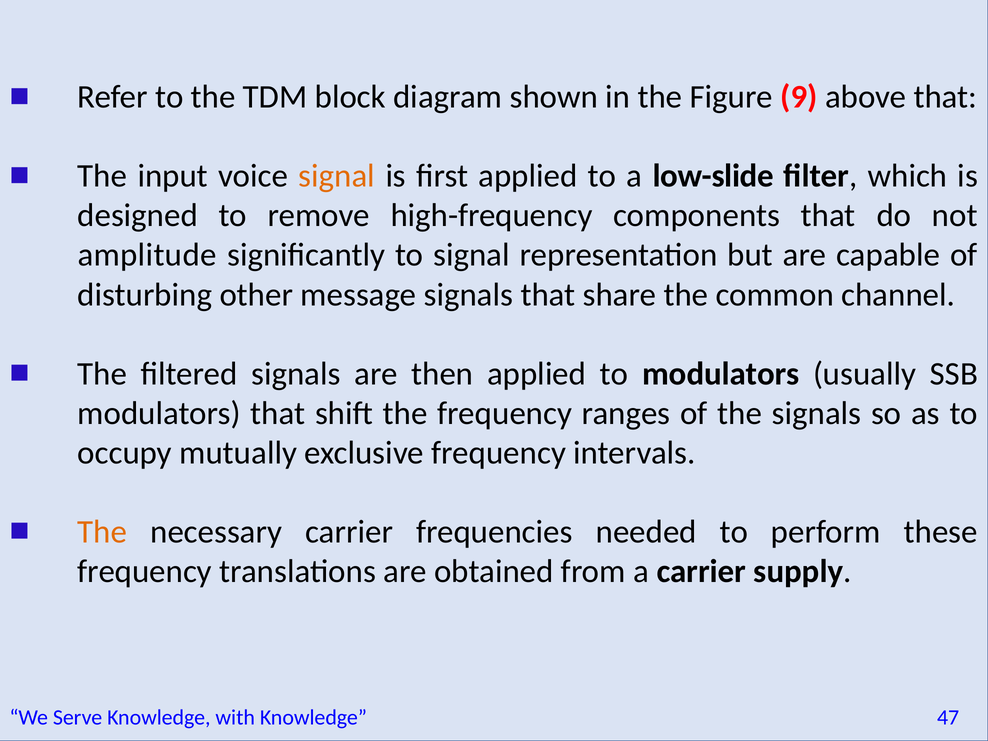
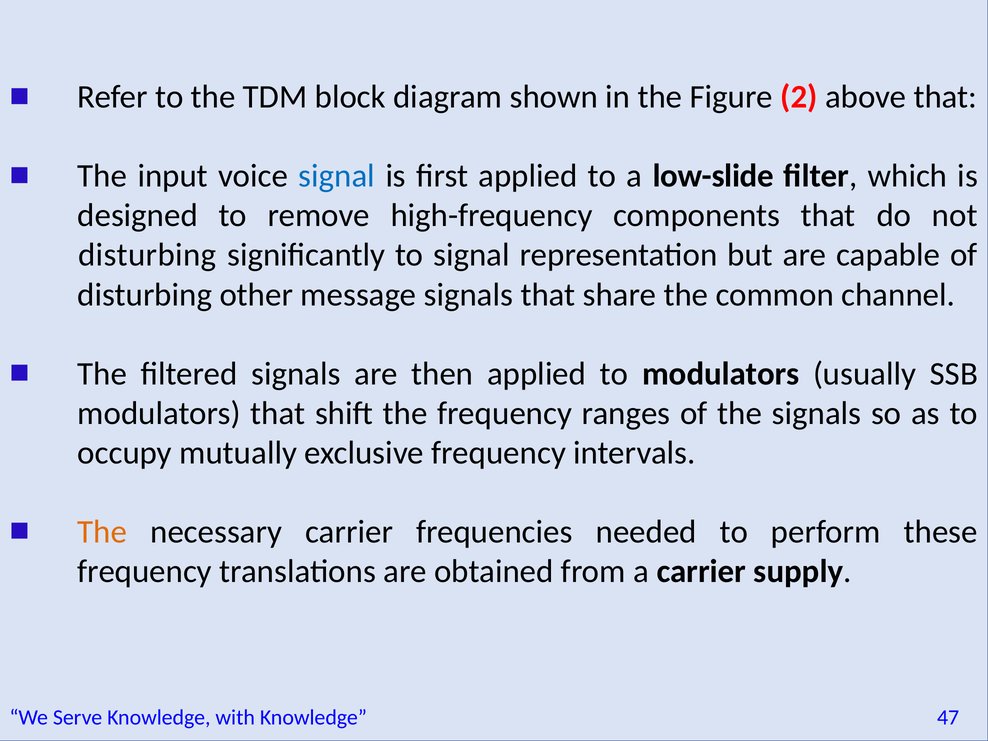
9: 9 -> 2 (799, 97)
signal colour: orange -> blue (337, 176)
amplitude: amplitude -> disturbing (147, 255)
